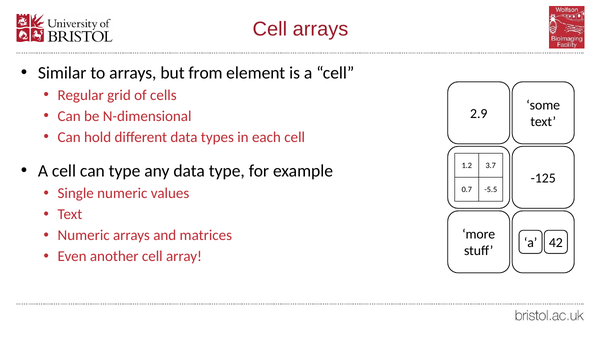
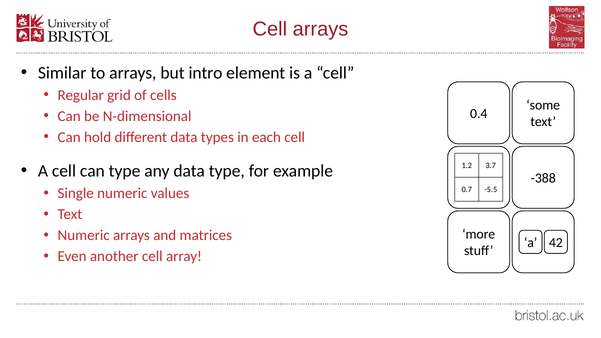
from: from -> intro (205, 73)
2.9: 2.9 -> 0.4 (479, 114)
-125: -125 -> -388 (543, 178)
